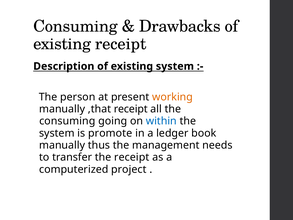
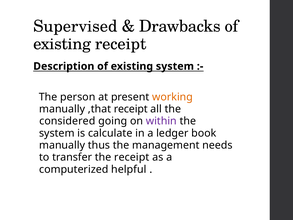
Consuming: Consuming -> Supervised (75, 26)
consuming: consuming -> considered (67, 121)
within colour: blue -> purple (161, 121)
promote: promote -> calculate (110, 133)
project: project -> helpful (129, 169)
